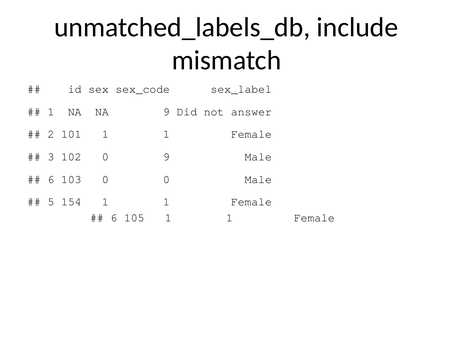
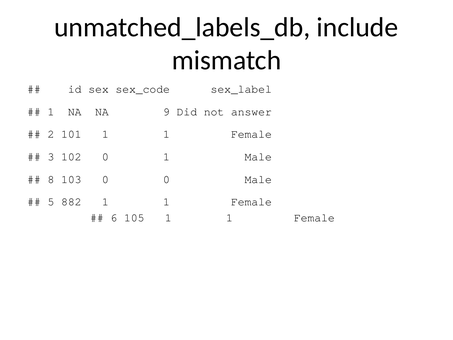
0 9: 9 -> 1 (166, 157)
6: 6 -> 8 (51, 179)
154: 154 -> 882 (71, 202)
